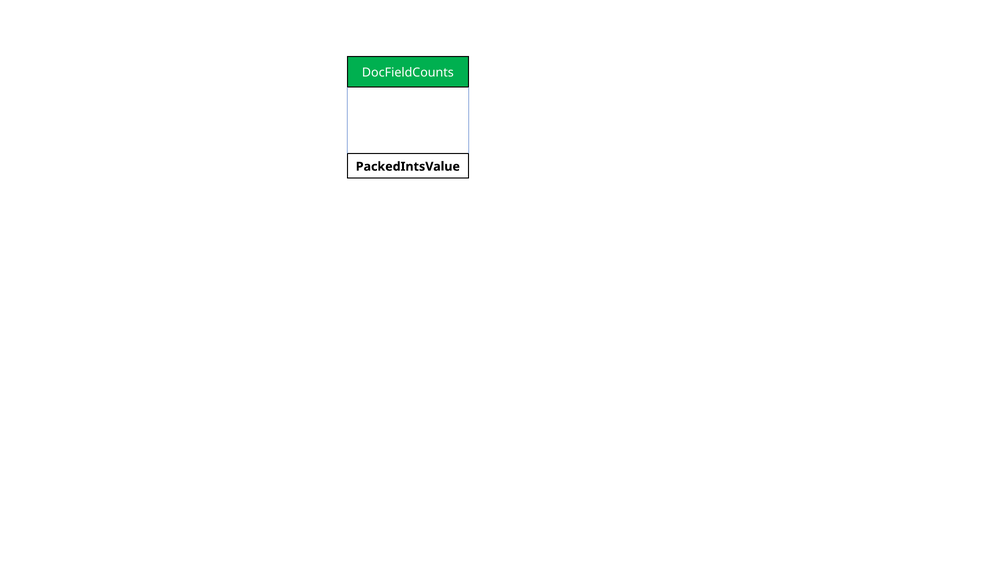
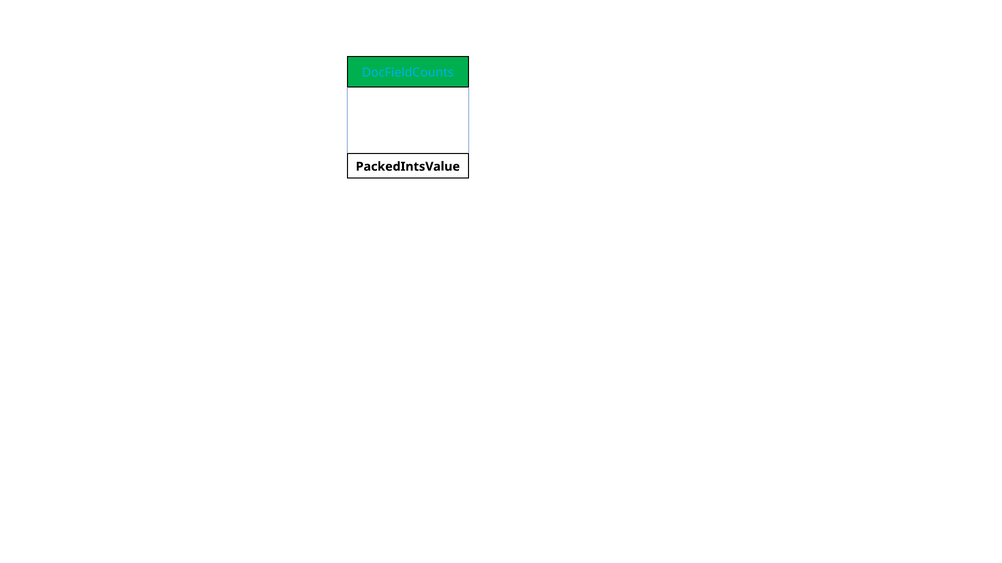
DocFieldCounts colour: white -> light blue (408, 72)
